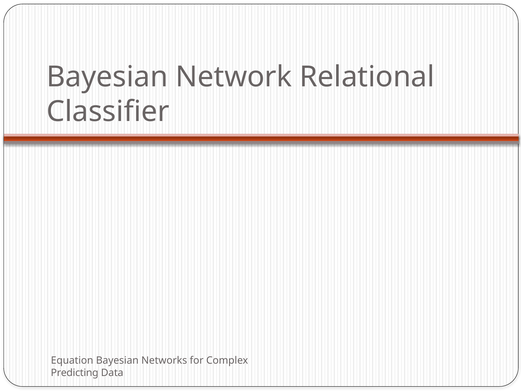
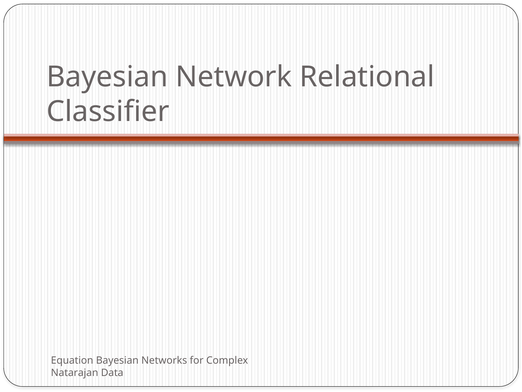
Predicting: Predicting -> Natarajan (75, 372)
